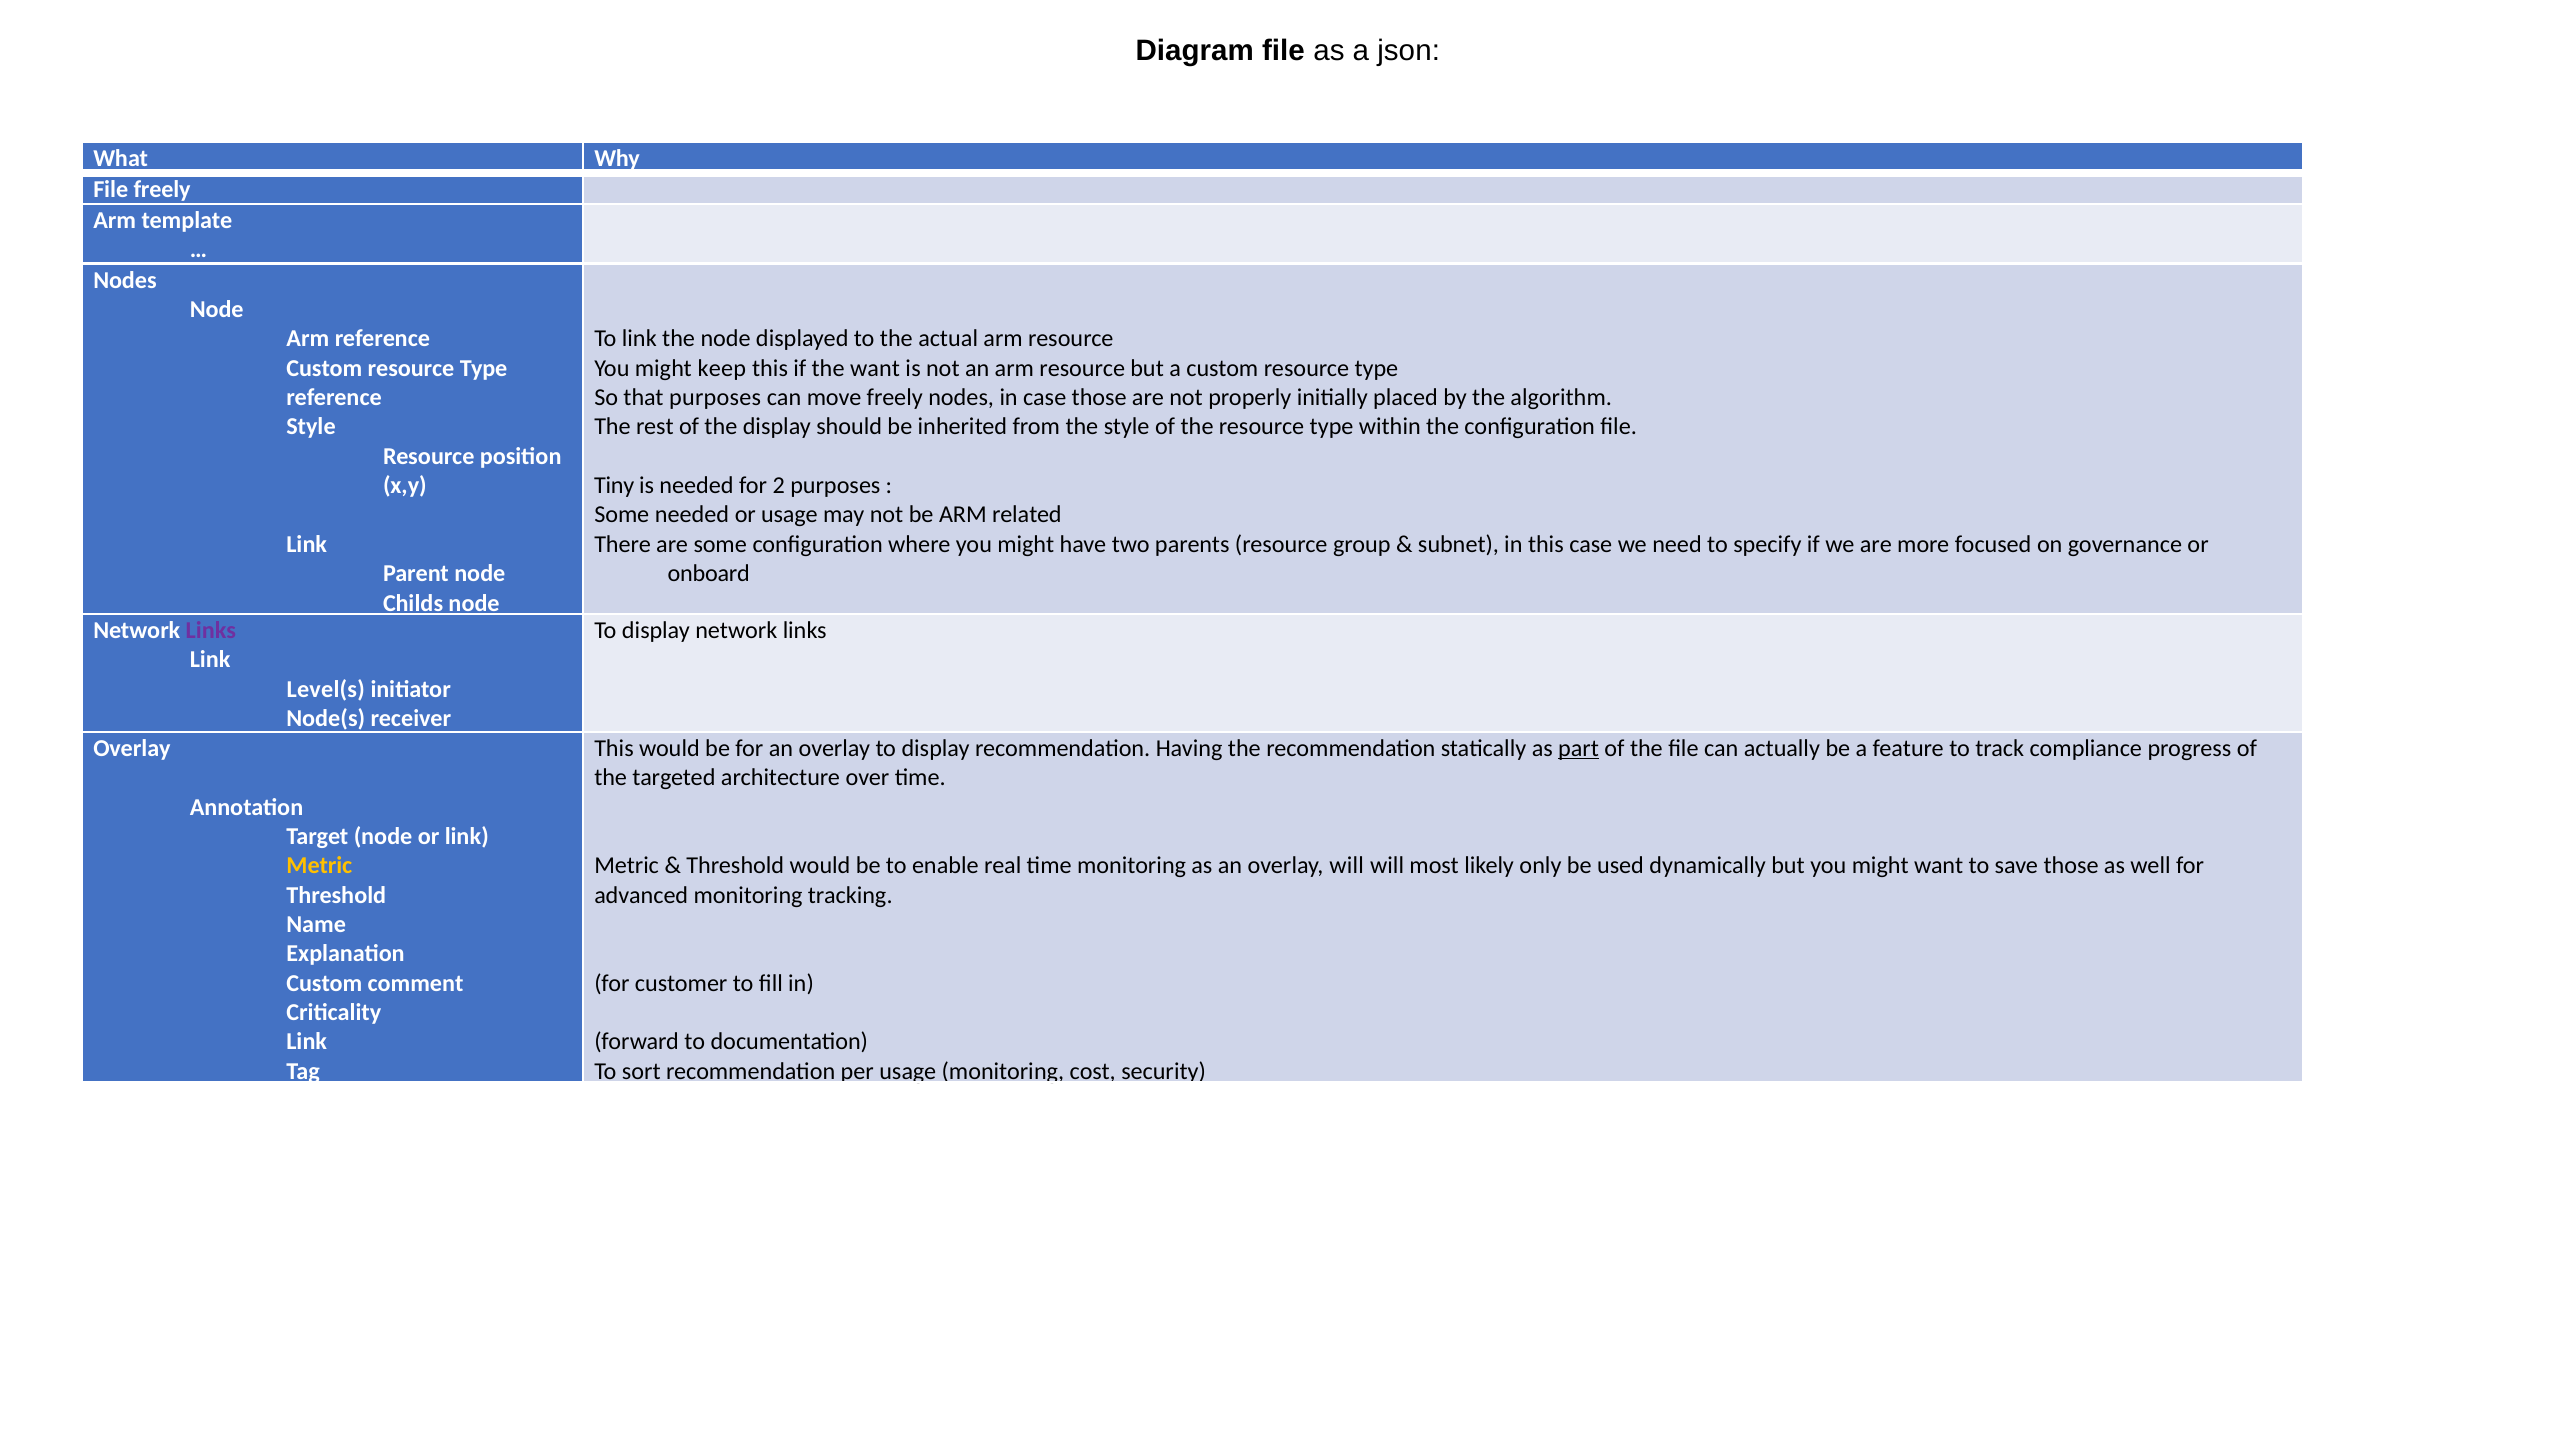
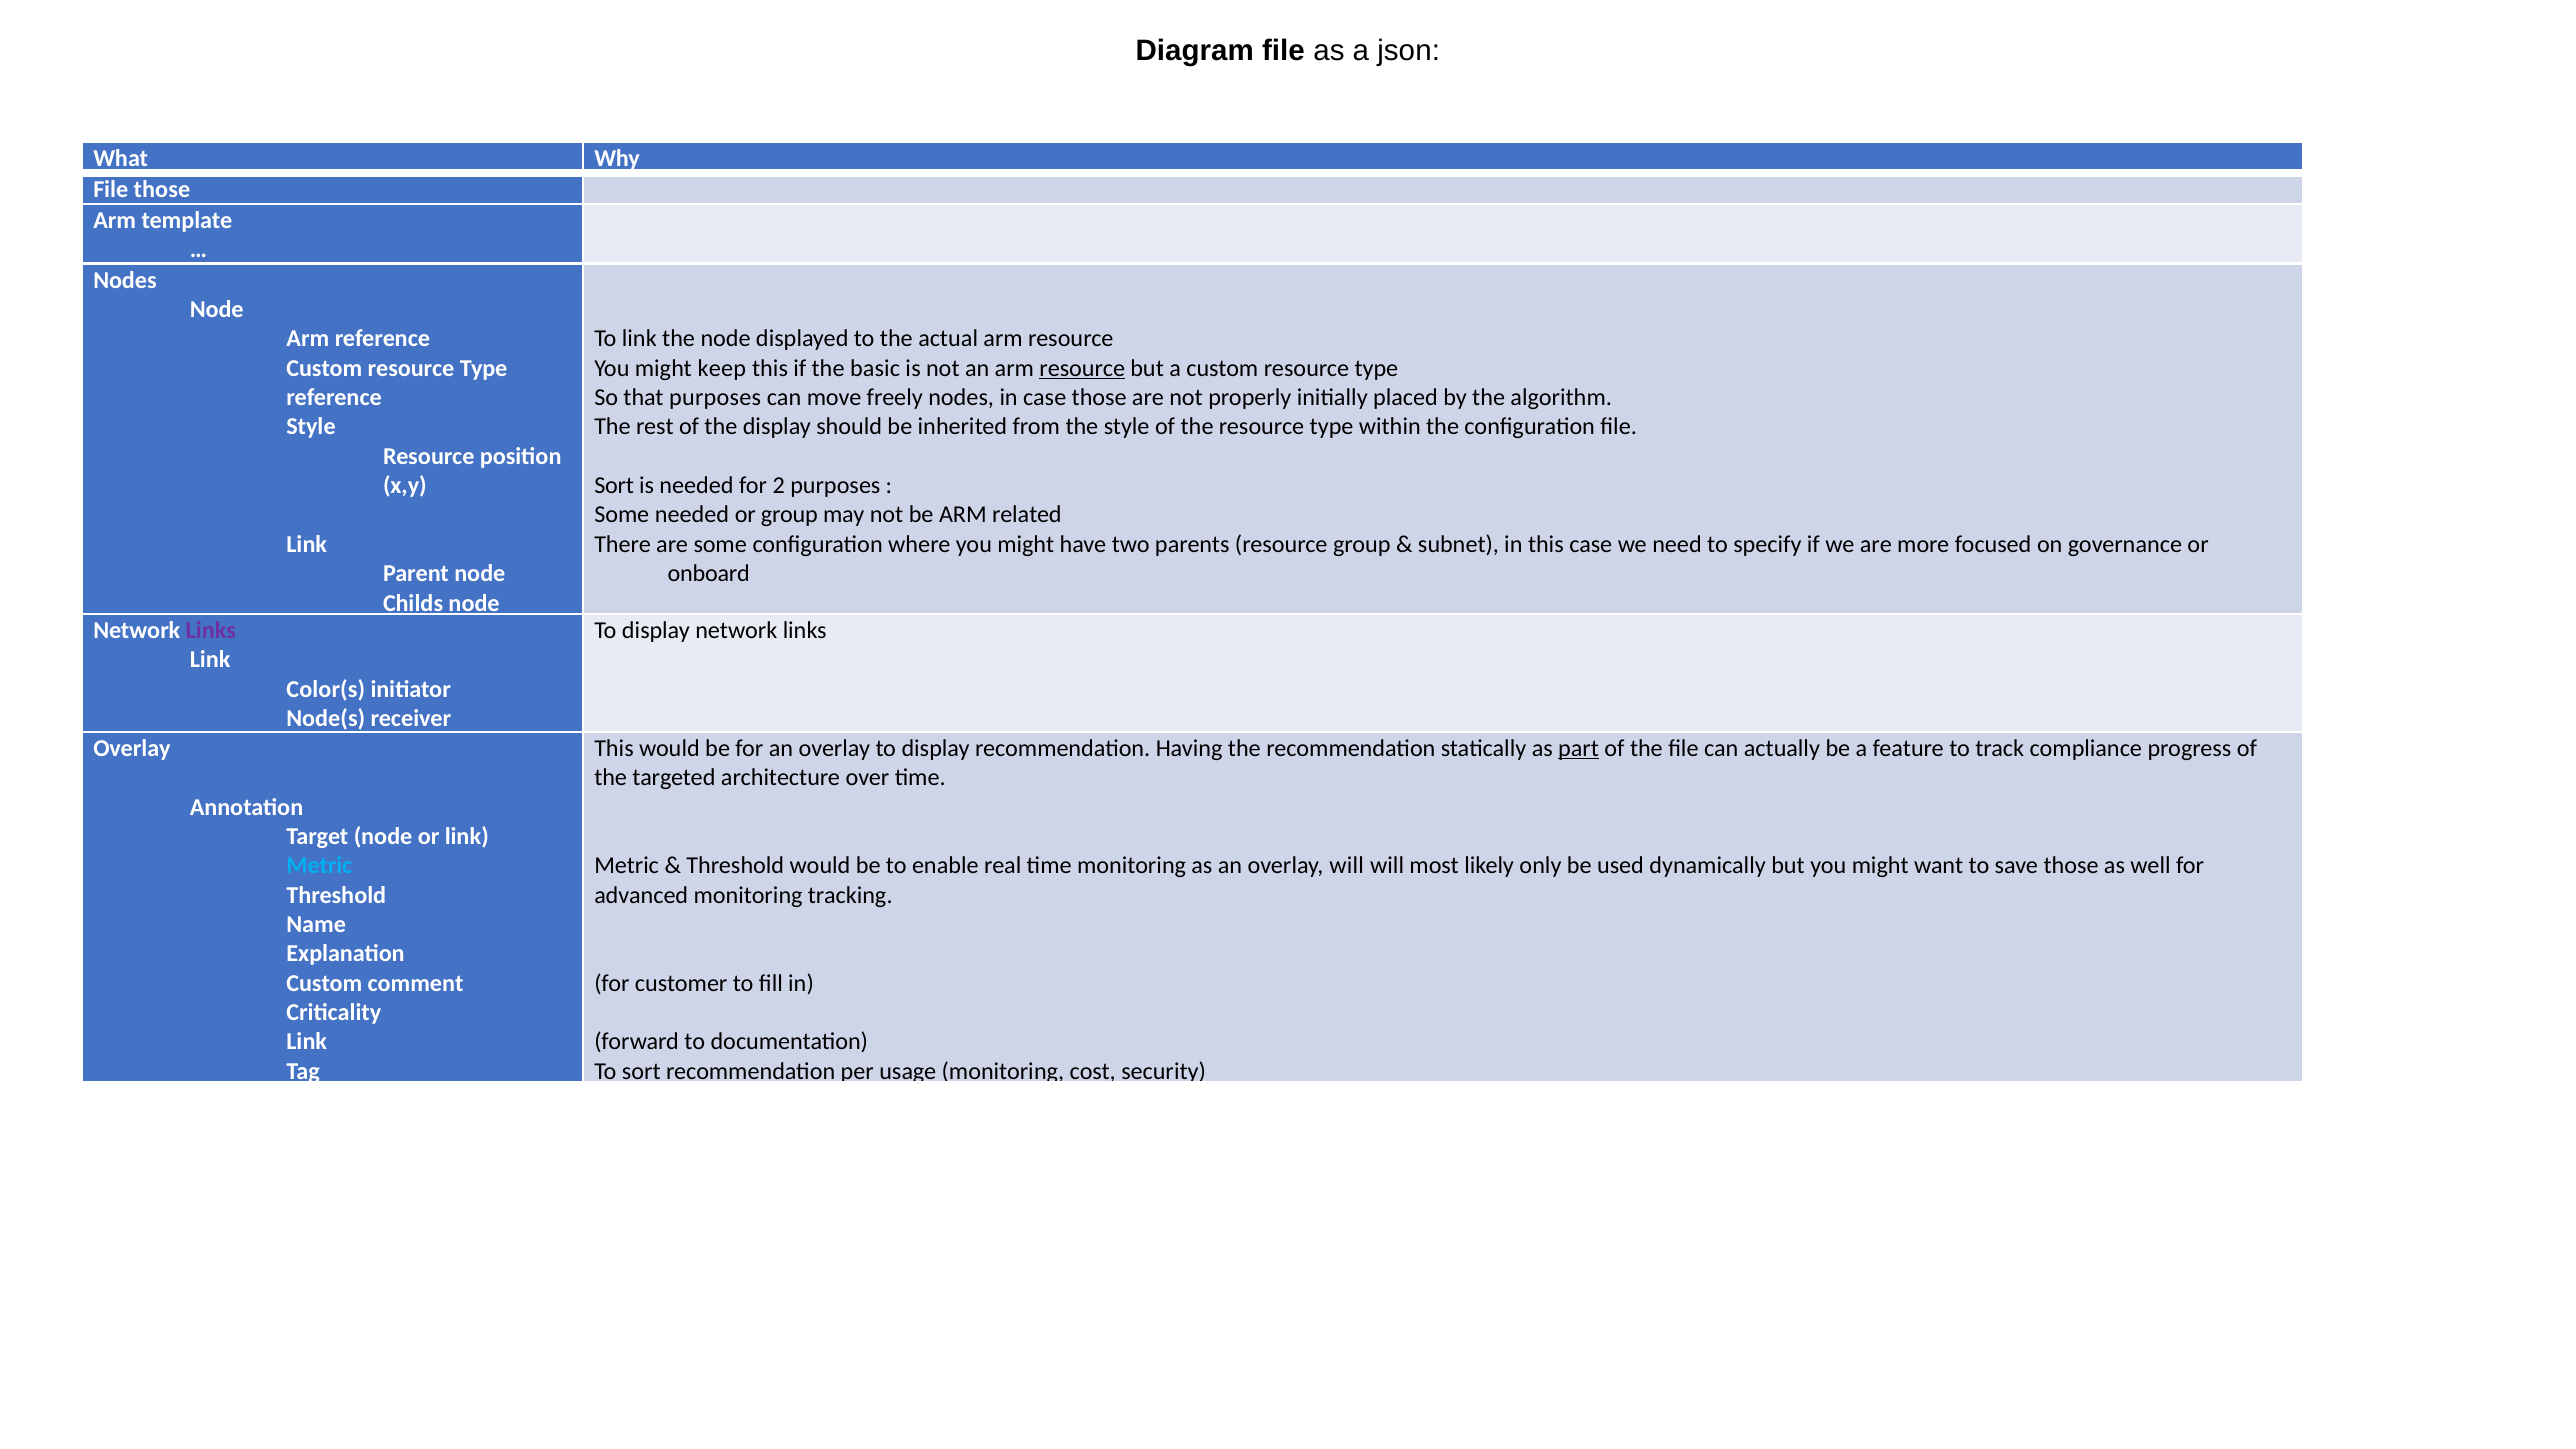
File freely: freely -> those (162, 190)
the want: want -> basic (875, 368)
resource underline: none -> present (1082, 368)
Tiny: Tiny -> Sort (614, 486)
or usage: usage -> group (789, 515)
Level(s: Level(s -> Color(s (326, 689)
Metric colour: yellow -> light blue (319, 866)
